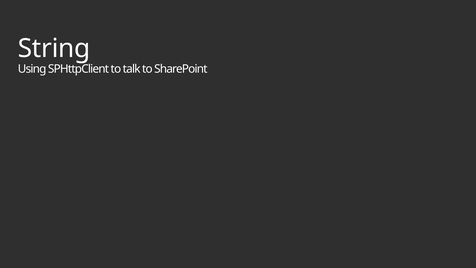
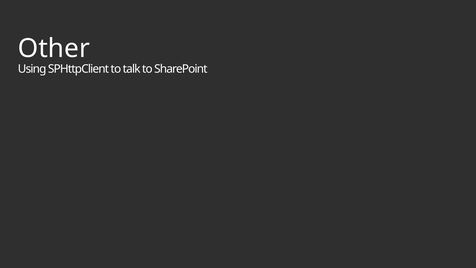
String: String -> Other (54, 48)
